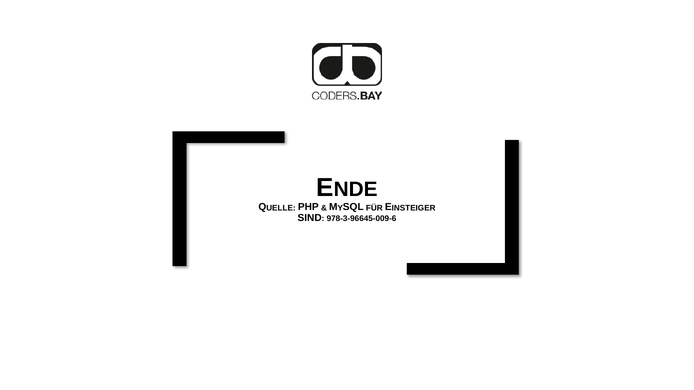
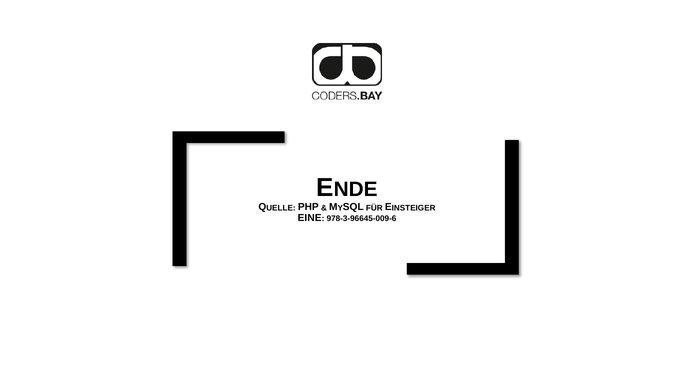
SIND: SIND -> EINE (310, 218)
